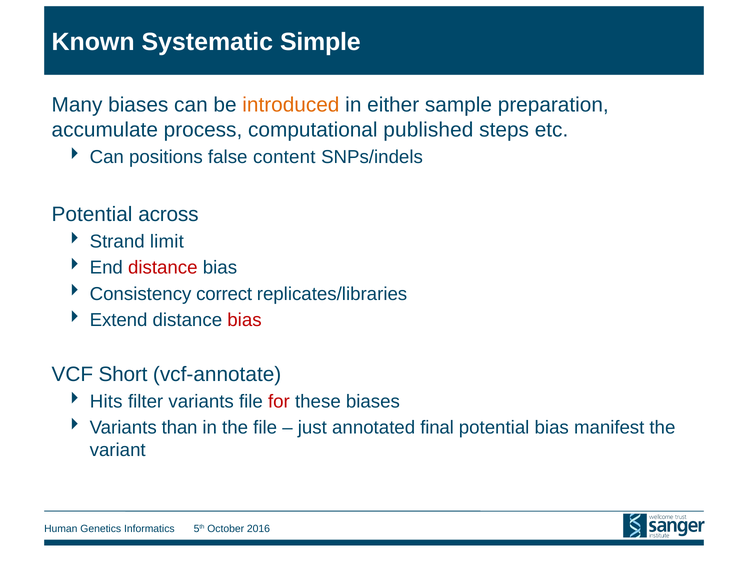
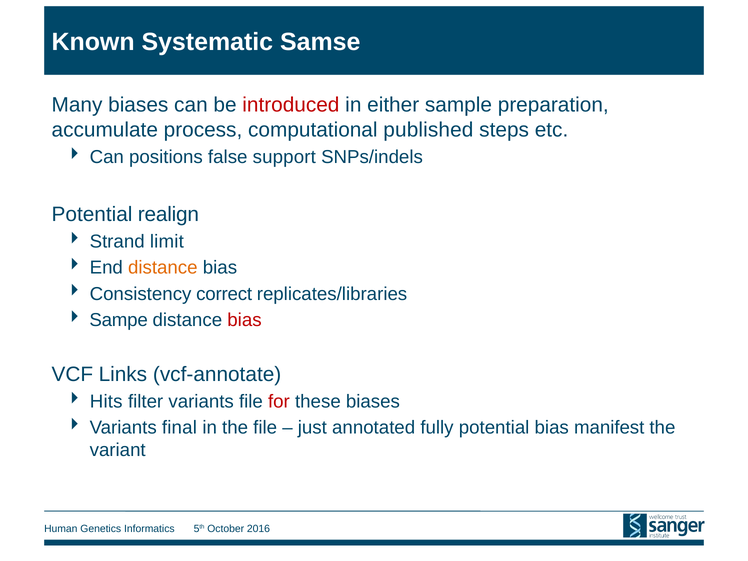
Simple: Simple -> Samse (320, 42)
introduced colour: orange -> red (291, 105)
content: content -> support (284, 157)
across: across -> realign (168, 214)
distance colour: red -> orange (163, 268)
Extend: Extend -> Sampe (119, 320)
Short: Short -> Links (123, 374)
than: than -> final (179, 428)
final: final -> fully (437, 428)
